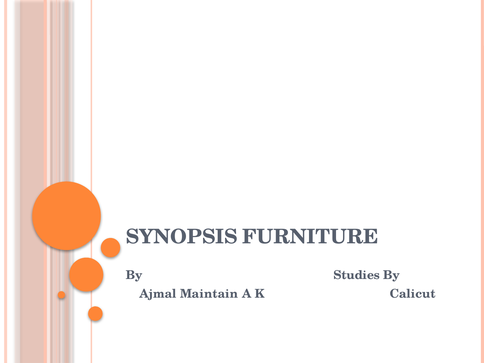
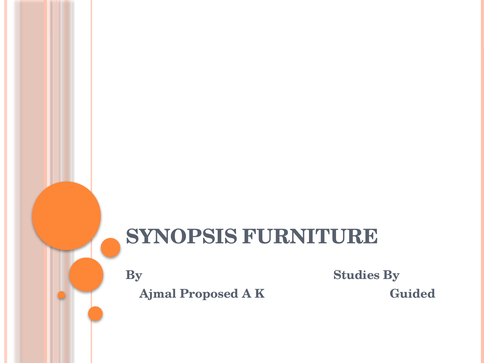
Maintain: Maintain -> Proposed (209, 294)
Calicut: Calicut -> Guided (413, 294)
